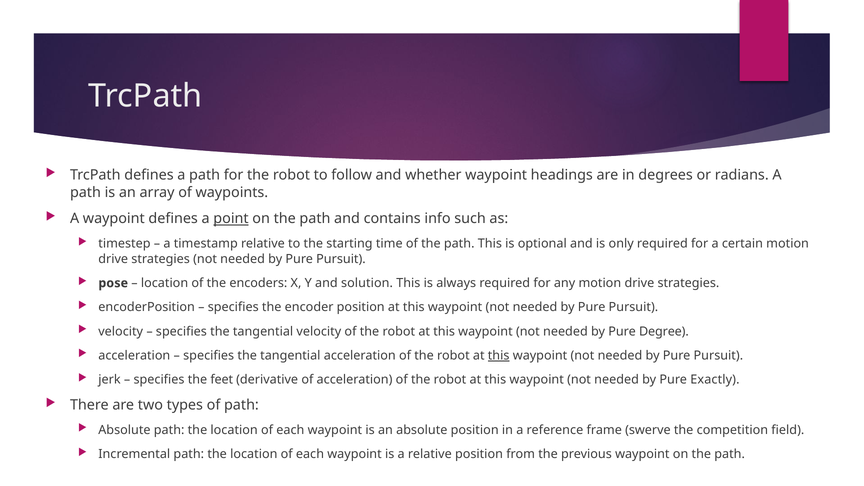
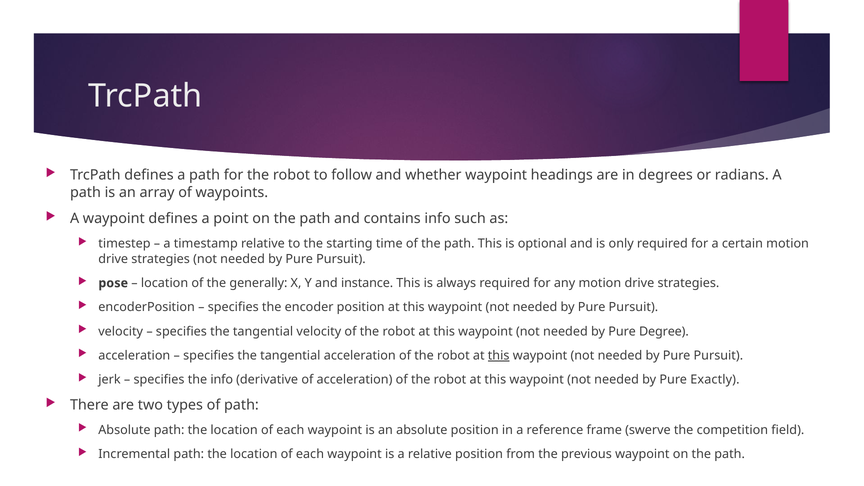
point underline: present -> none (231, 219)
encoders: encoders -> generally (258, 283)
solution: solution -> instance (367, 283)
the feet: feet -> info (222, 380)
